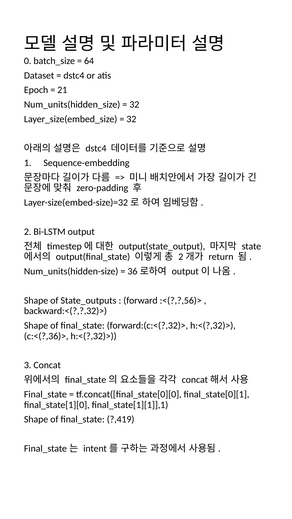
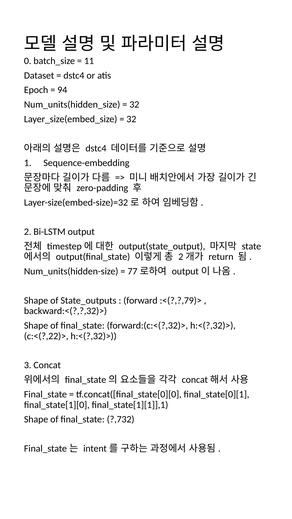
64: 64 -> 11 (89, 61)
21: 21 -> 94 (62, 90)
36: 36 -> 77 (132, 271)
:<(?,?,56)>: :<(?,?,56)> -> :<(?,?,79)> (181, 300)
c:<(?,36)>: c:<(?,36)> -> c:<(?,22)> (46, 336)
?,419: ?,419 -> ?,732 (121, 419)
